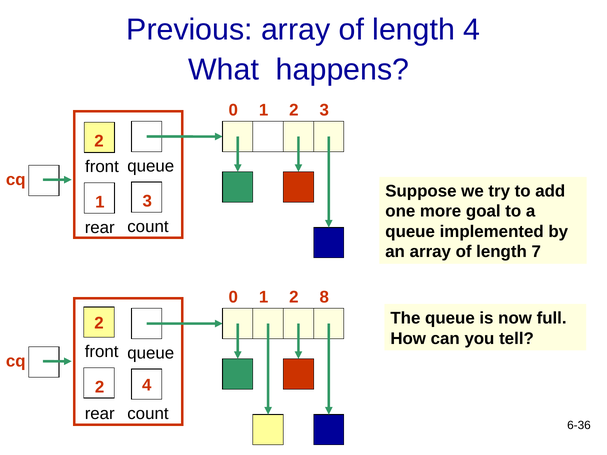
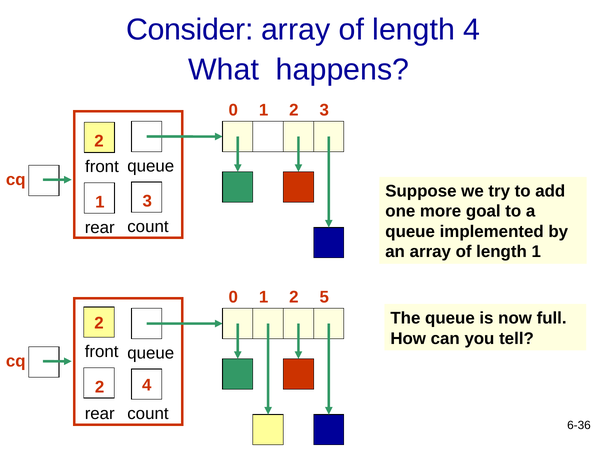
Previous: Previous -> Consider (190, 30)
length 7: 7 -> 1 (536, 252)
8: 8 -> 5 (324, 298)
